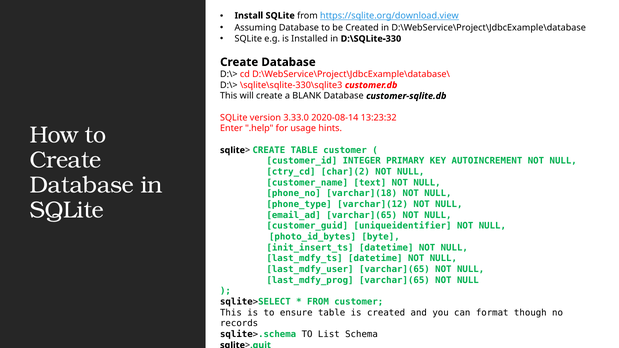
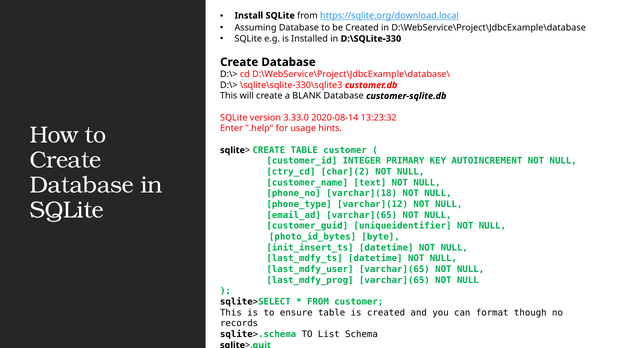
https://sqlite.org/download.view: https://sqlite.org/download.view -> https://sqlite.org/download.local (389, 16)
